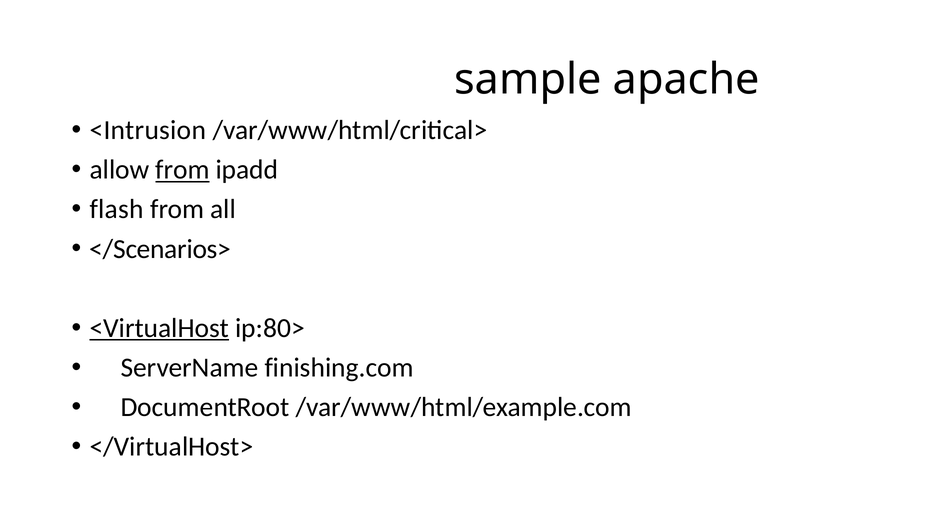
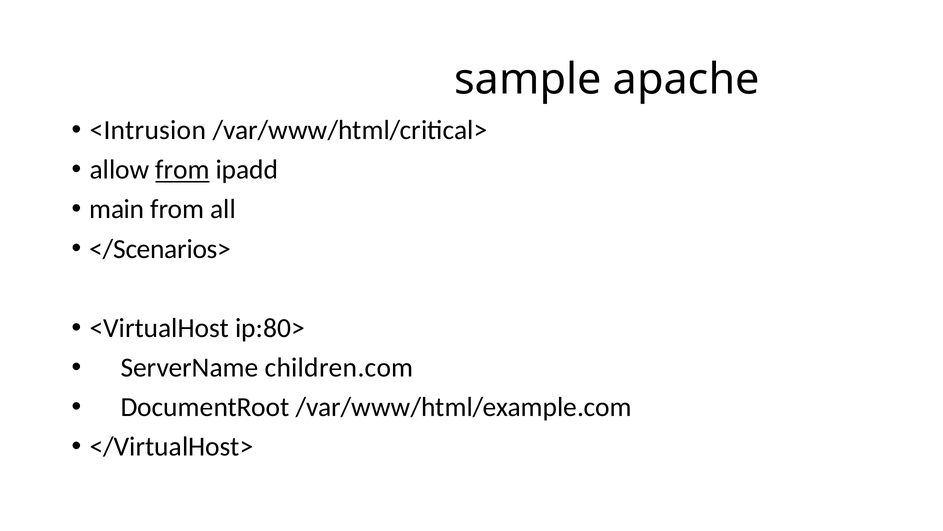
flash: flash -> main (117, 209)
<VirtualHost underline: present -> none (159, 328)
finishing.com: finishing.com -> children.com (339, 367)
